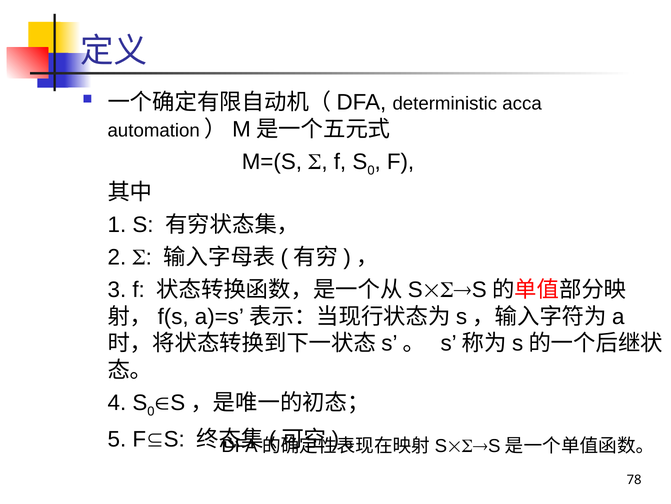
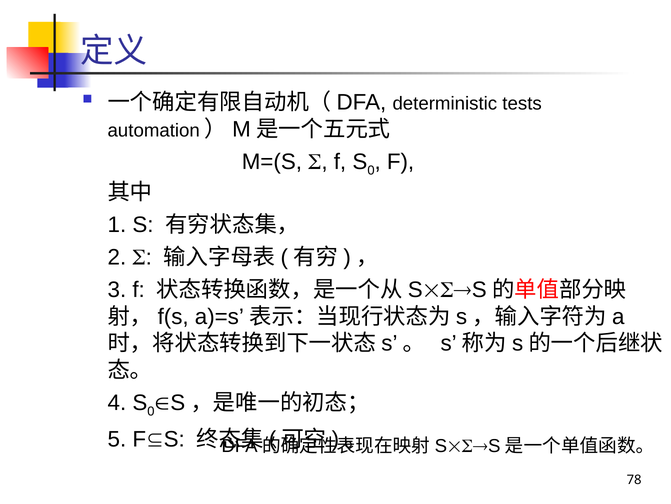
acca: acca -> tests (522, 103)
